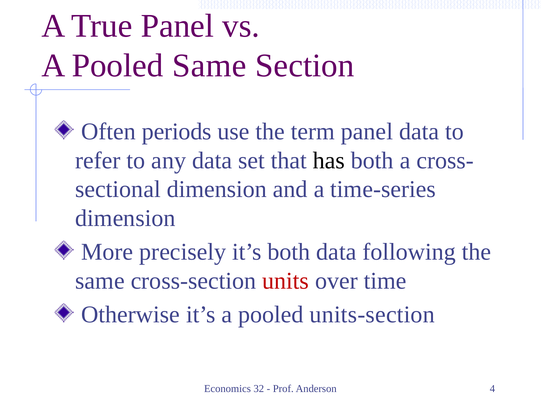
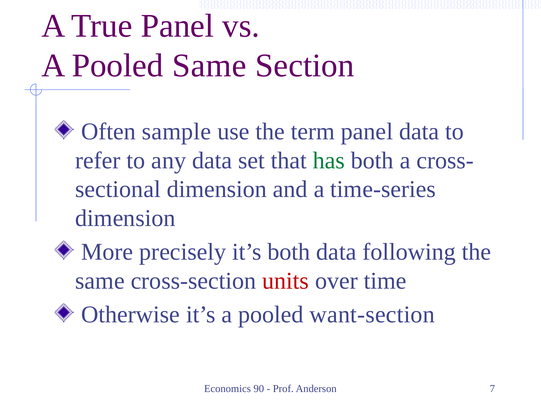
periods: periods -> sample (177, 132)
has colour: black -> green (329, 160)
units-section: units-section -> want-section (372, 314)
32: 32 -> 90 (259, 388)
4: 4 -> 7 (492, 388)
